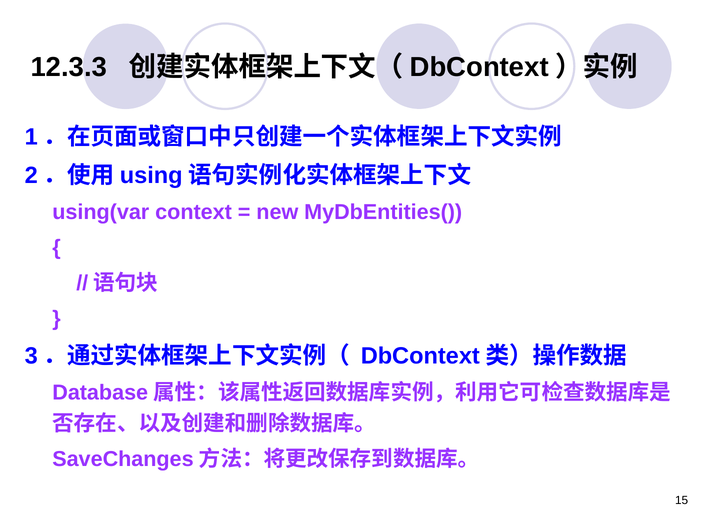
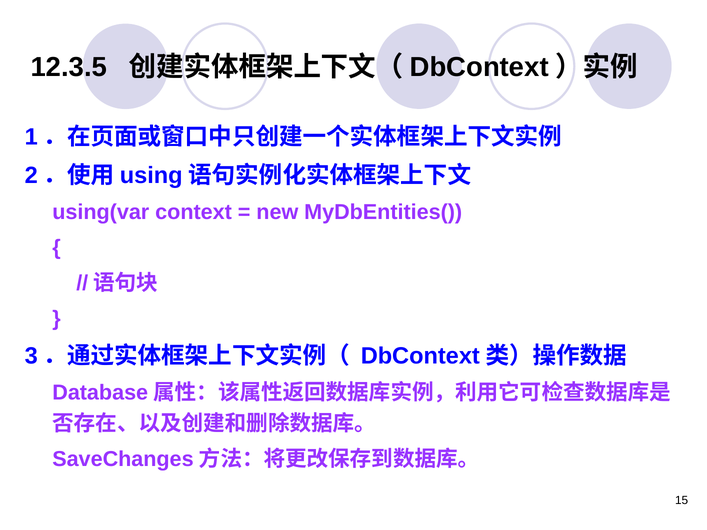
12.3.3: 12.3.3 -> 12.3.5 (69, 67)
